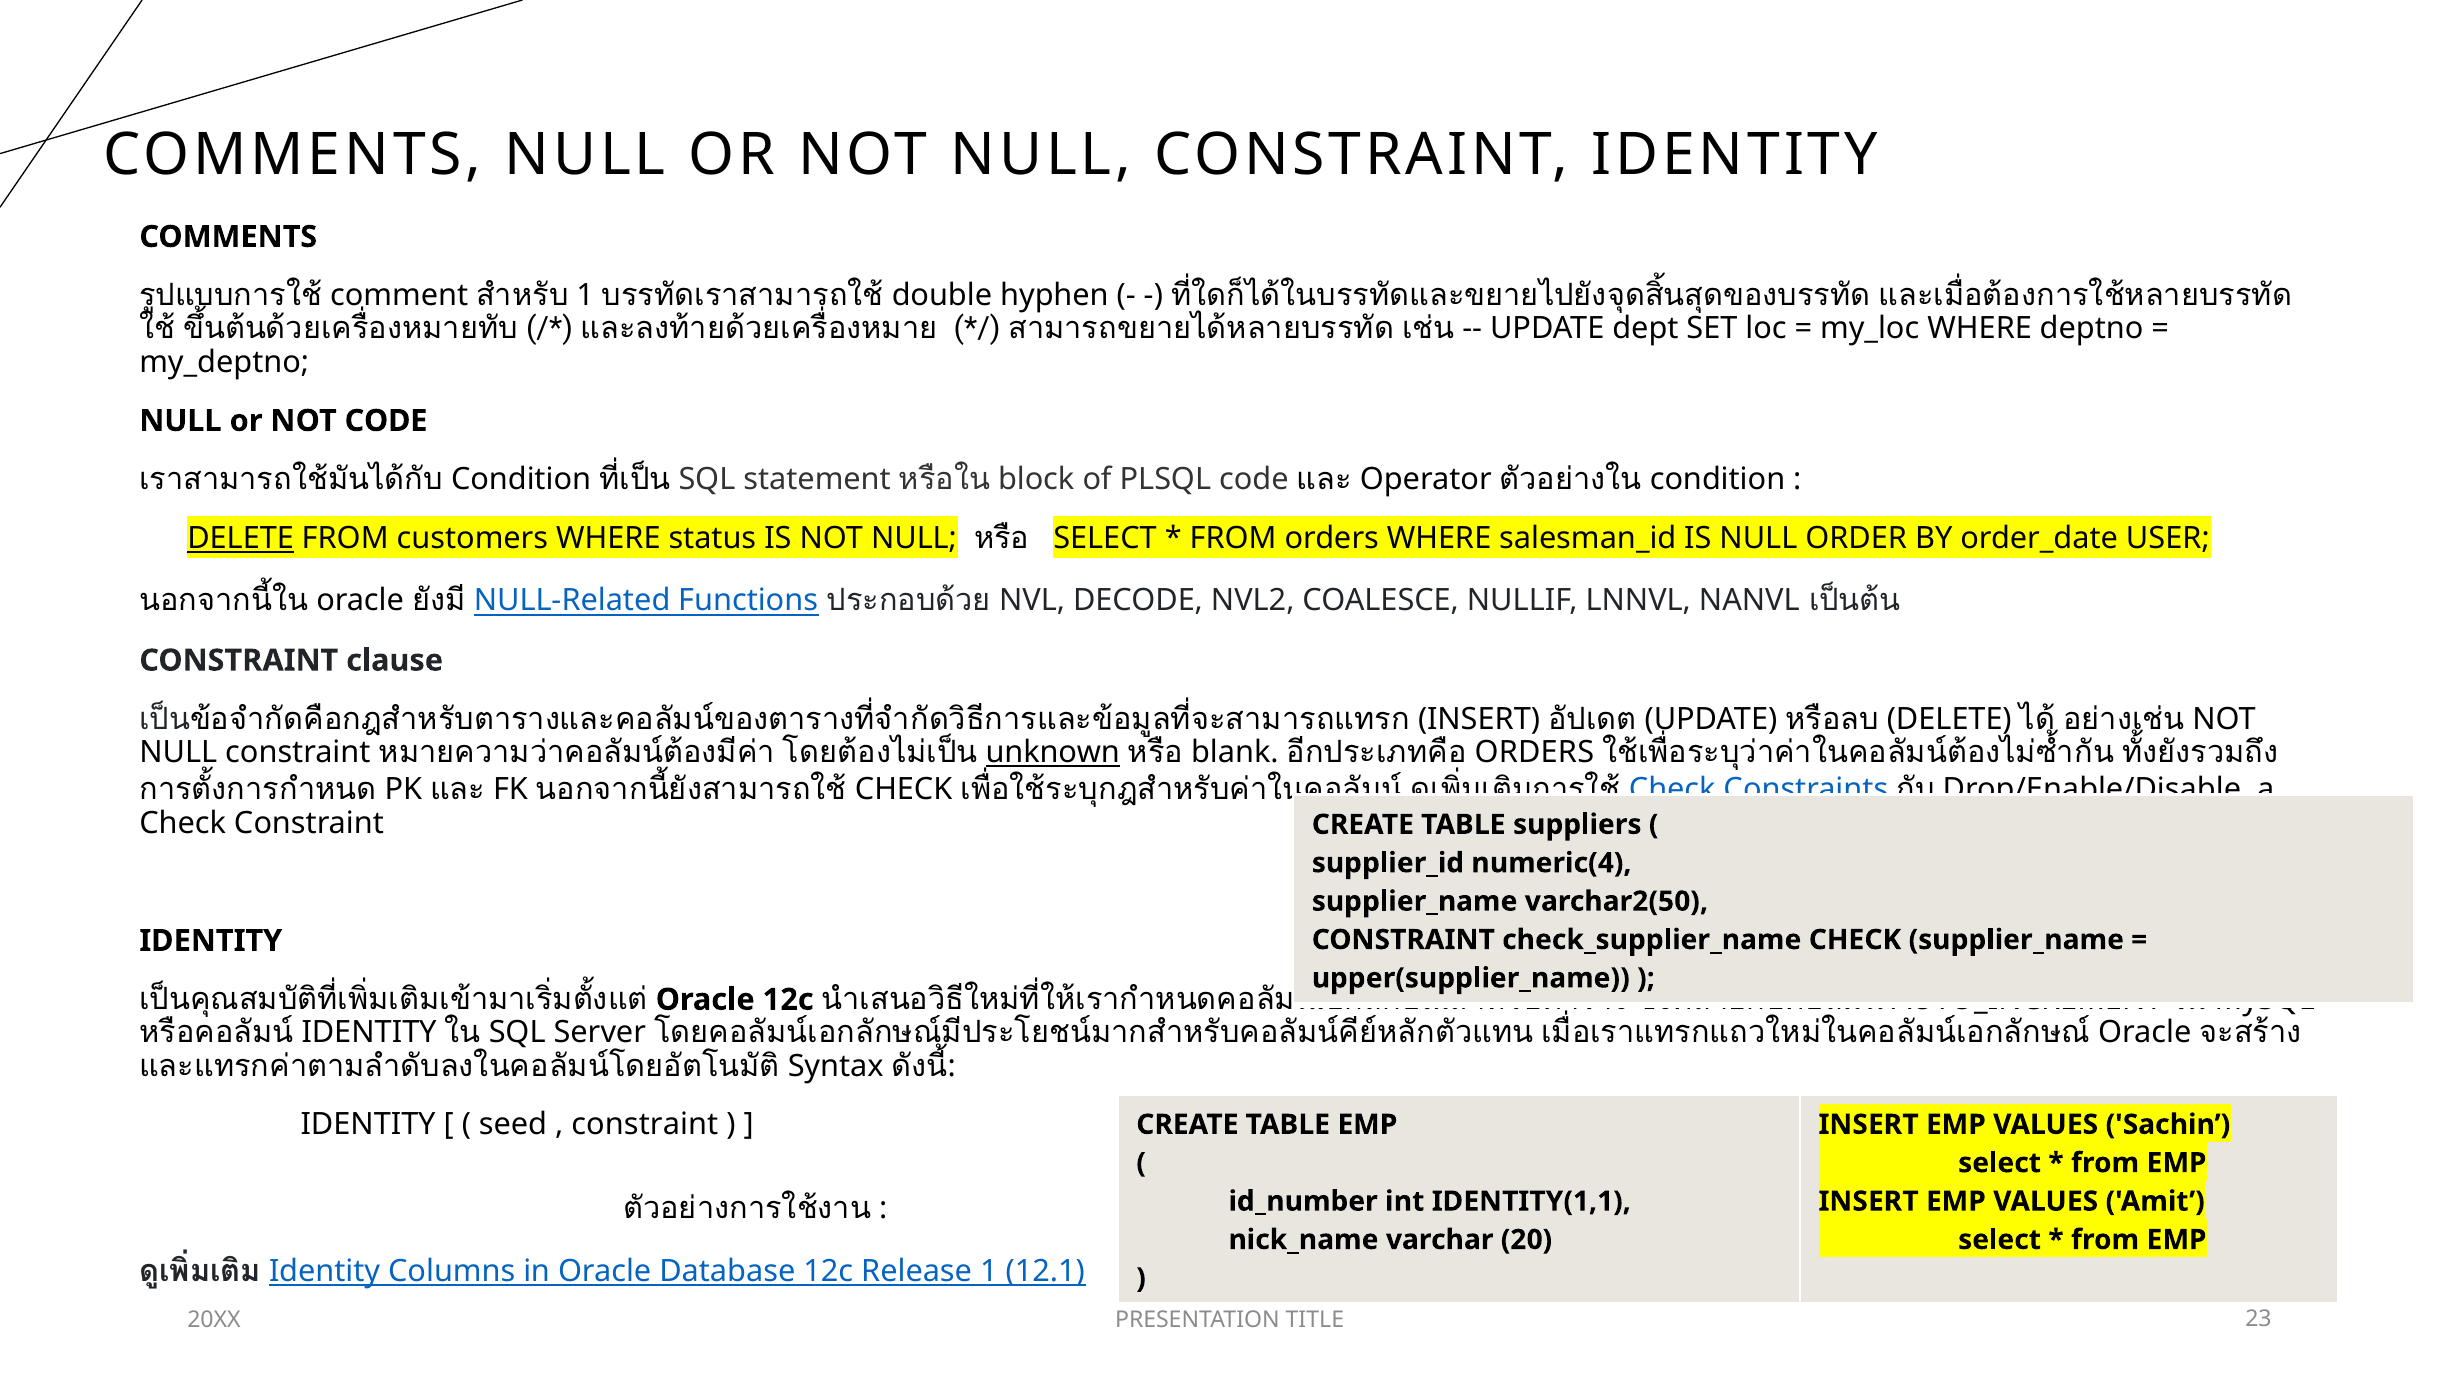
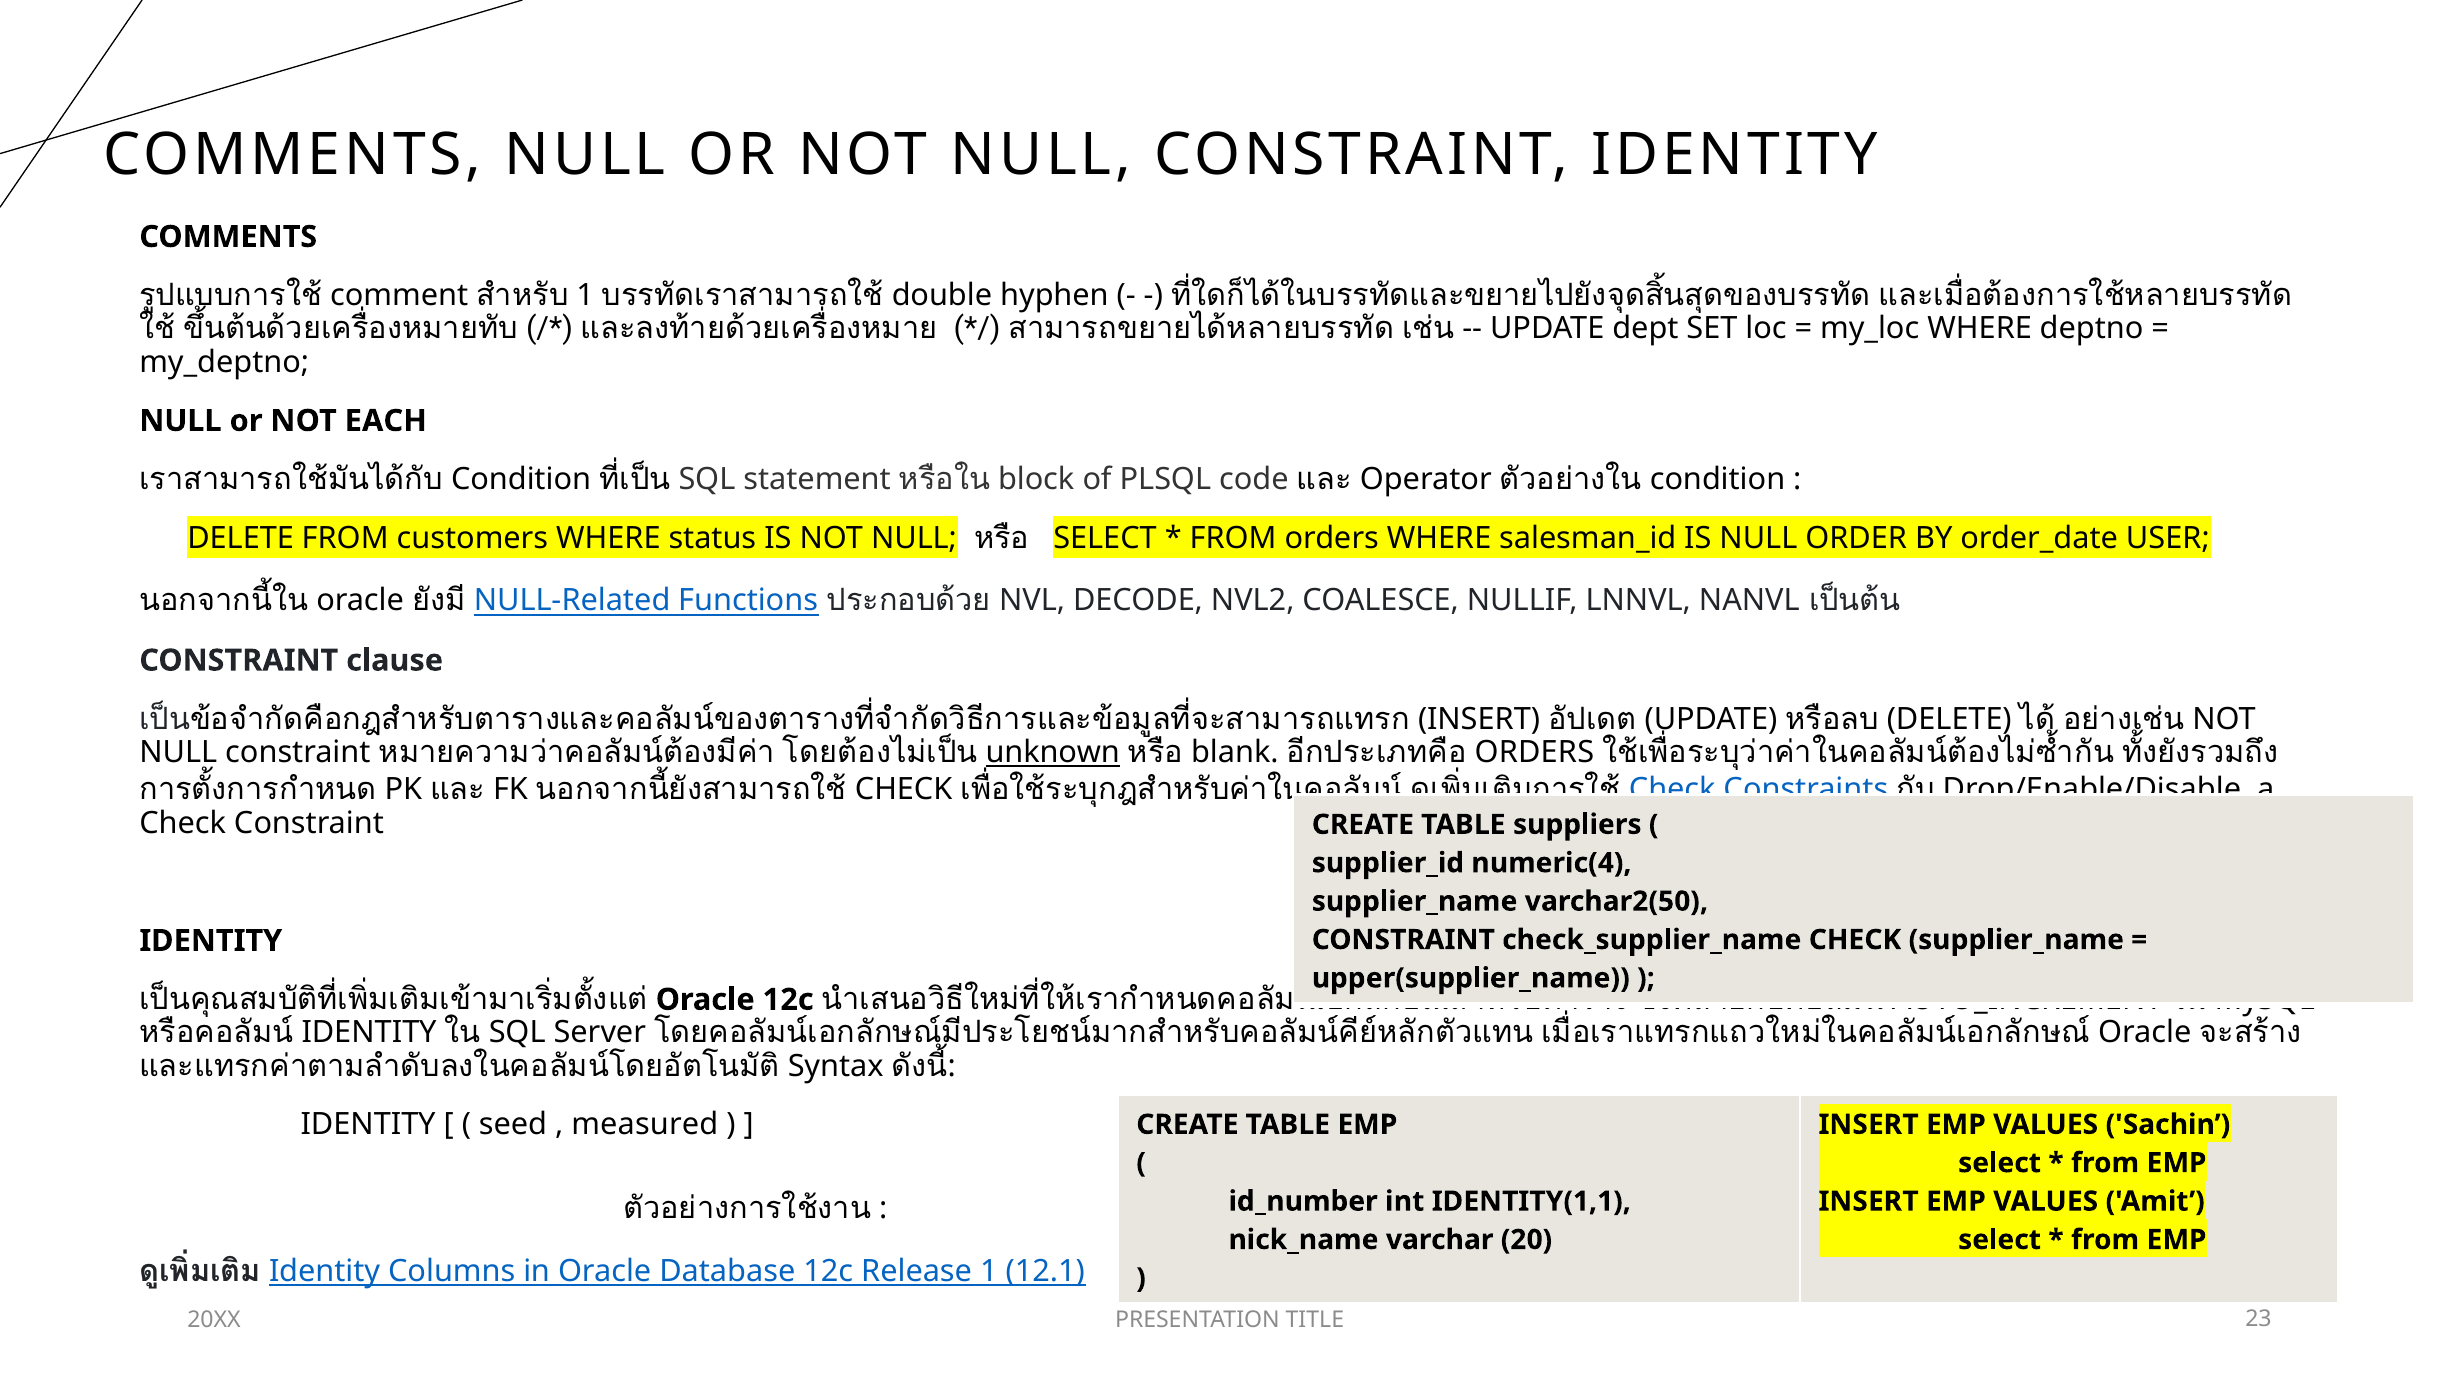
NOT CODE: CODE -> EACH (386, 421)
DELETE underline: present -> none (241, 538)
constraint: constraint -> measured (645, 1125)
